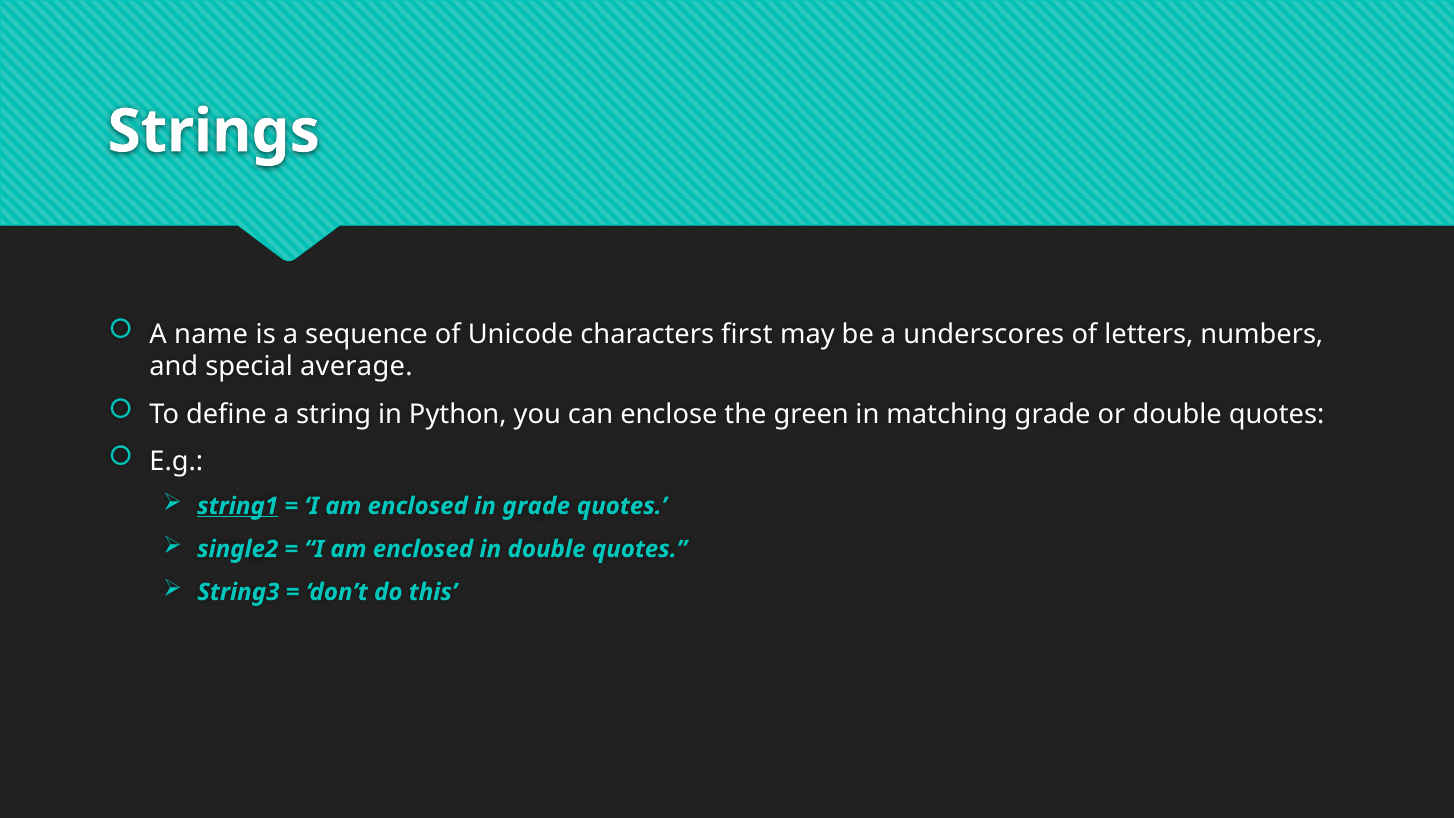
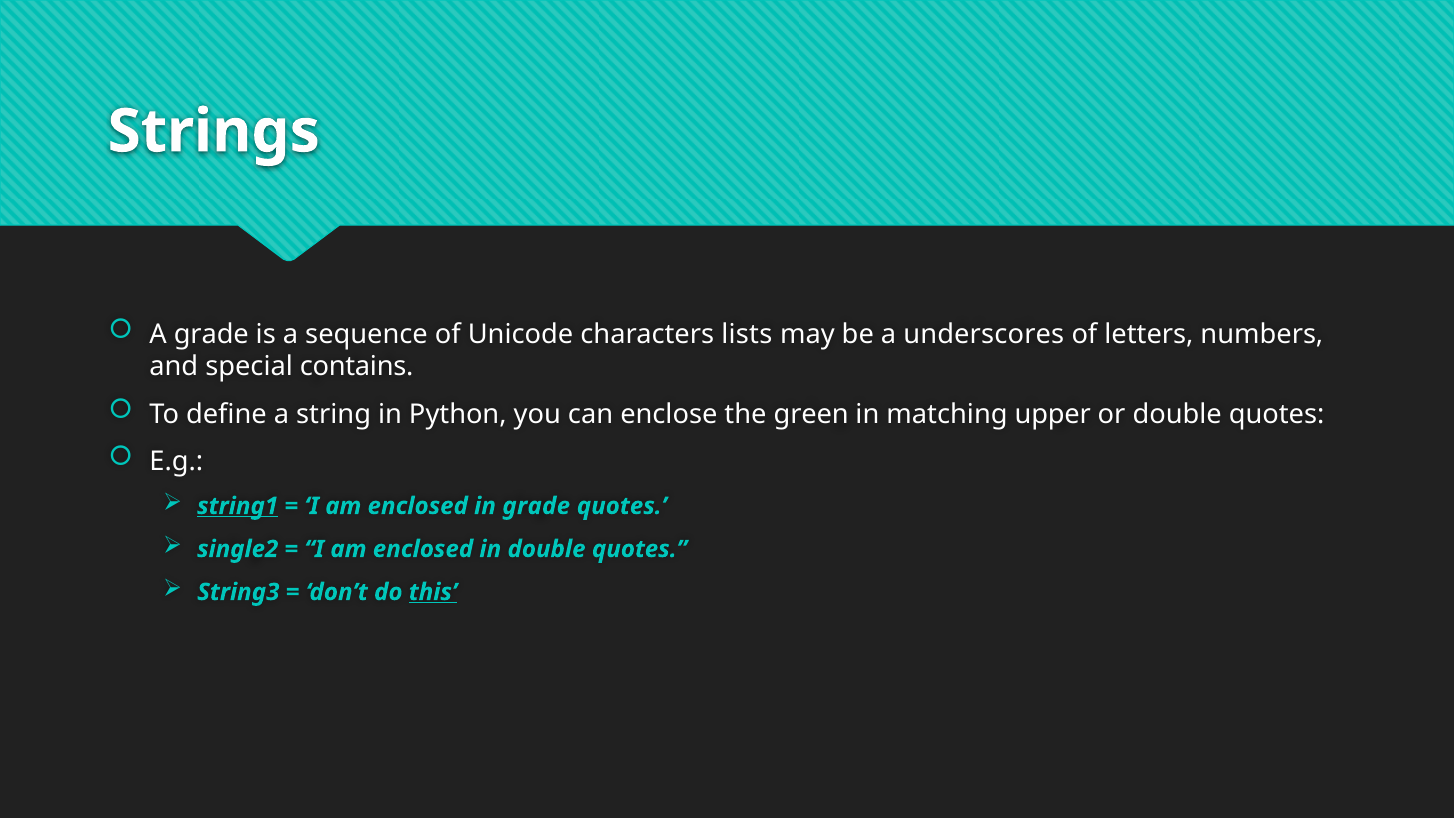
A name: name -> grade (211, 334)
first: first -> lists (747, 334)
average: average -> contains (357, 367)
matching grade: grade -> upper (1053, 414)
this underline: none -> present (433, 592)
